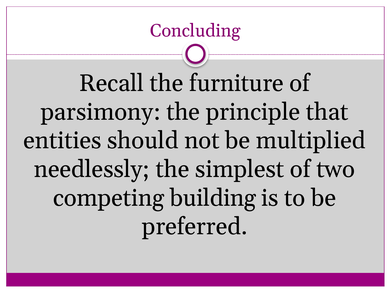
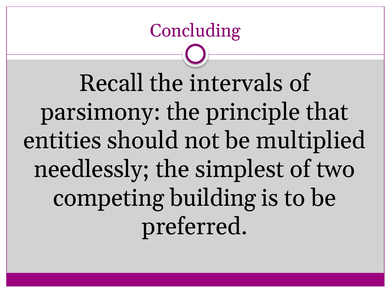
furniture: furniture -> intervals (236, 83)
